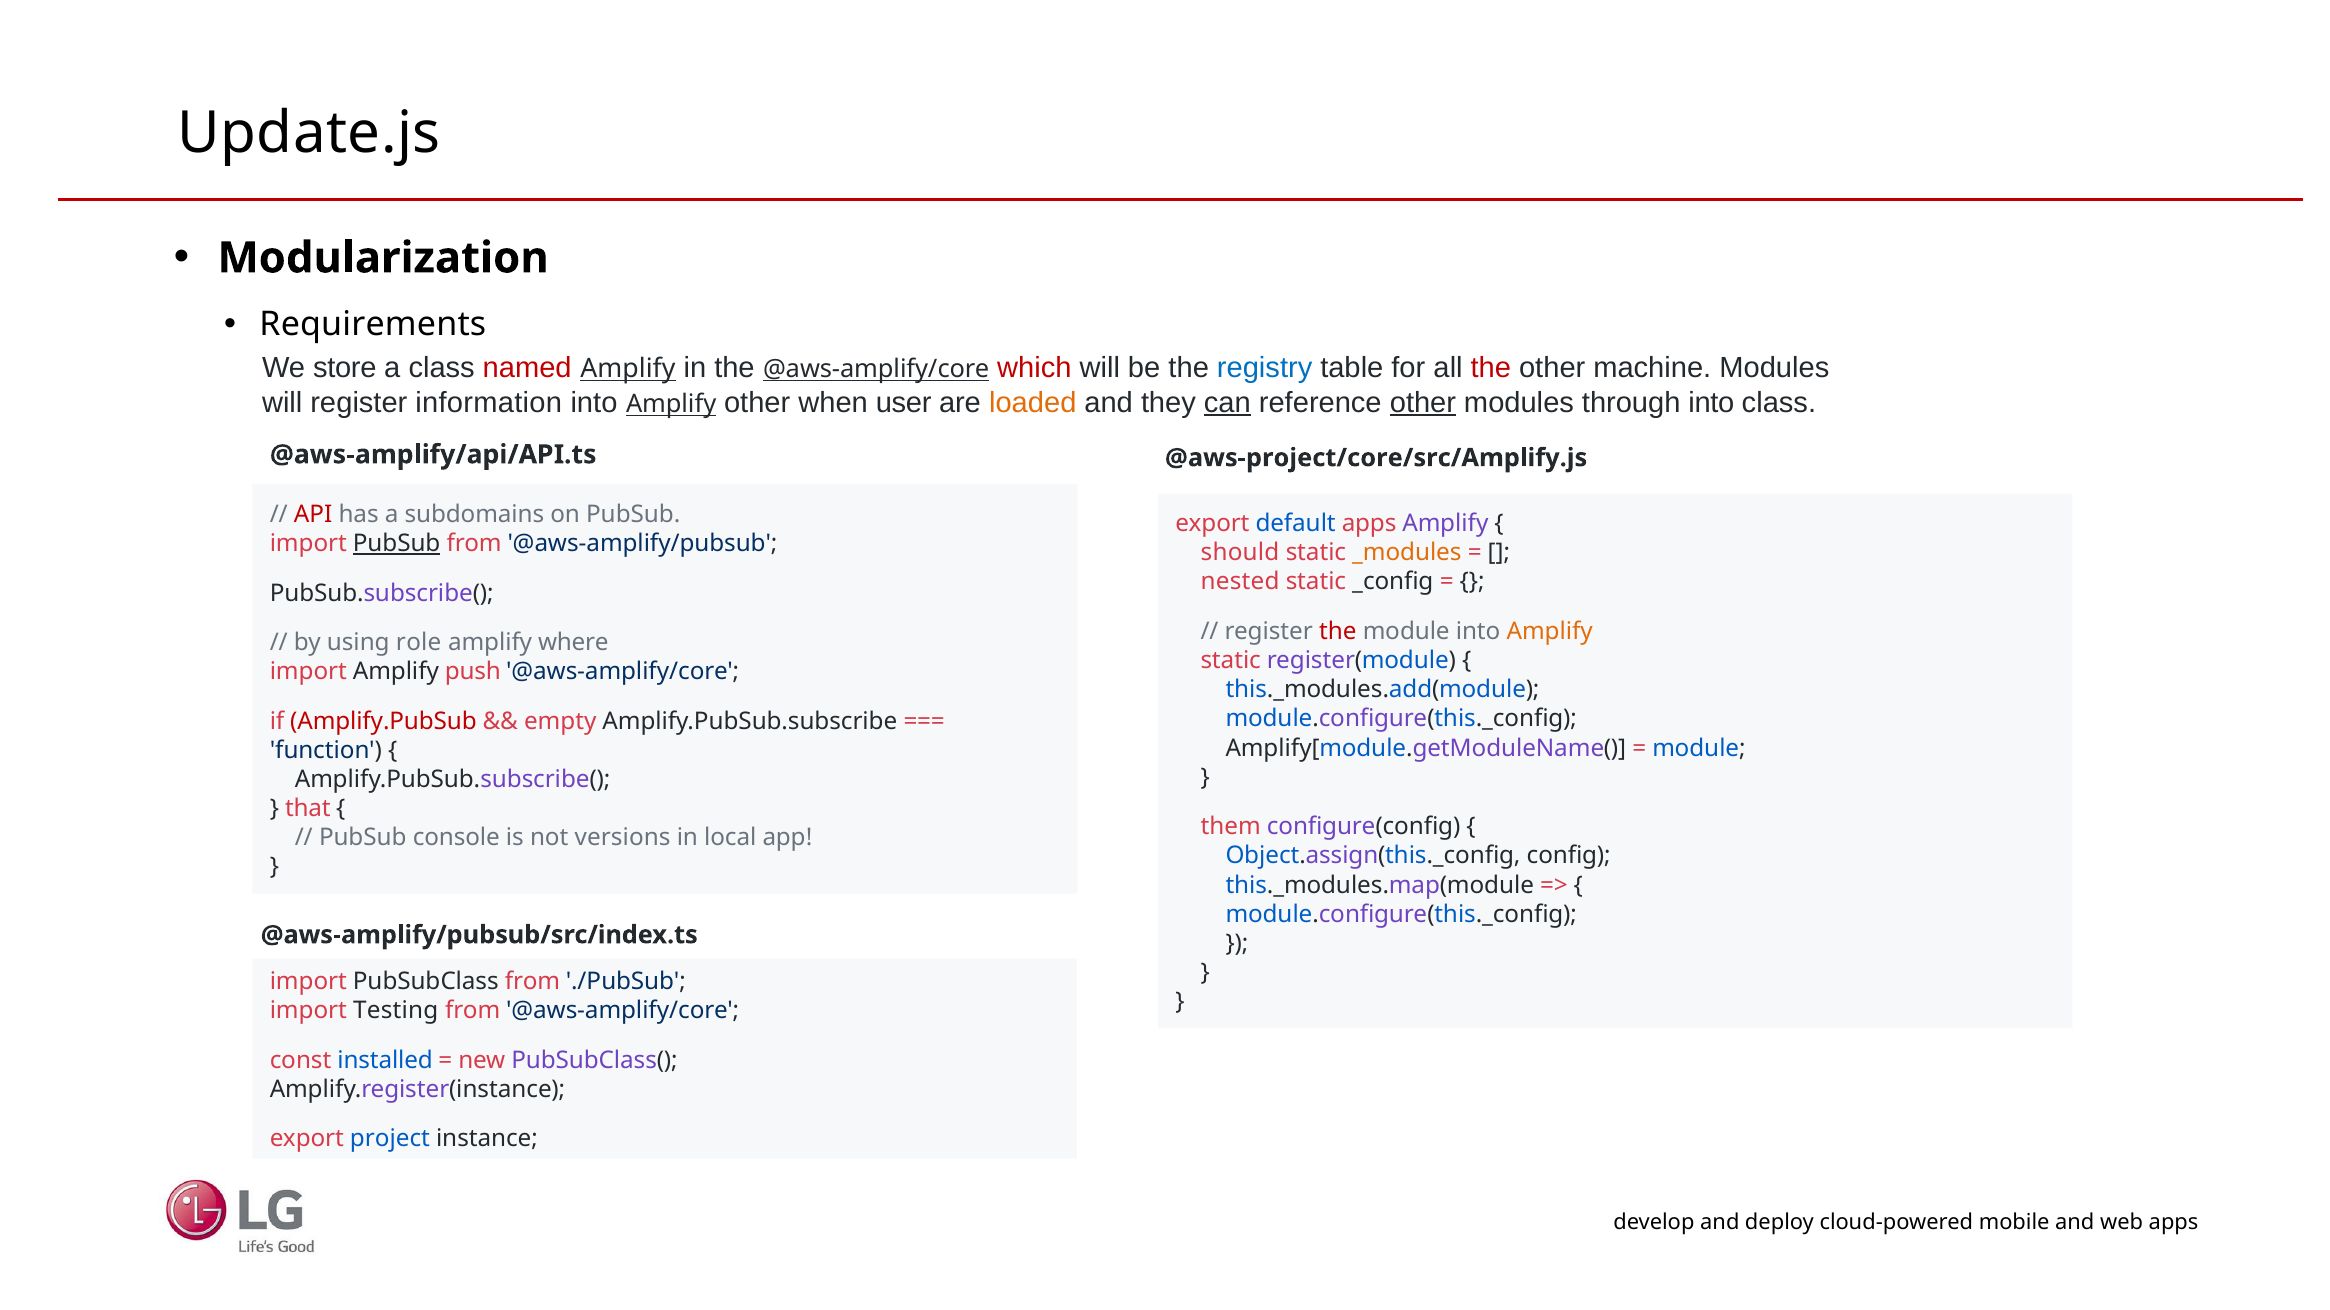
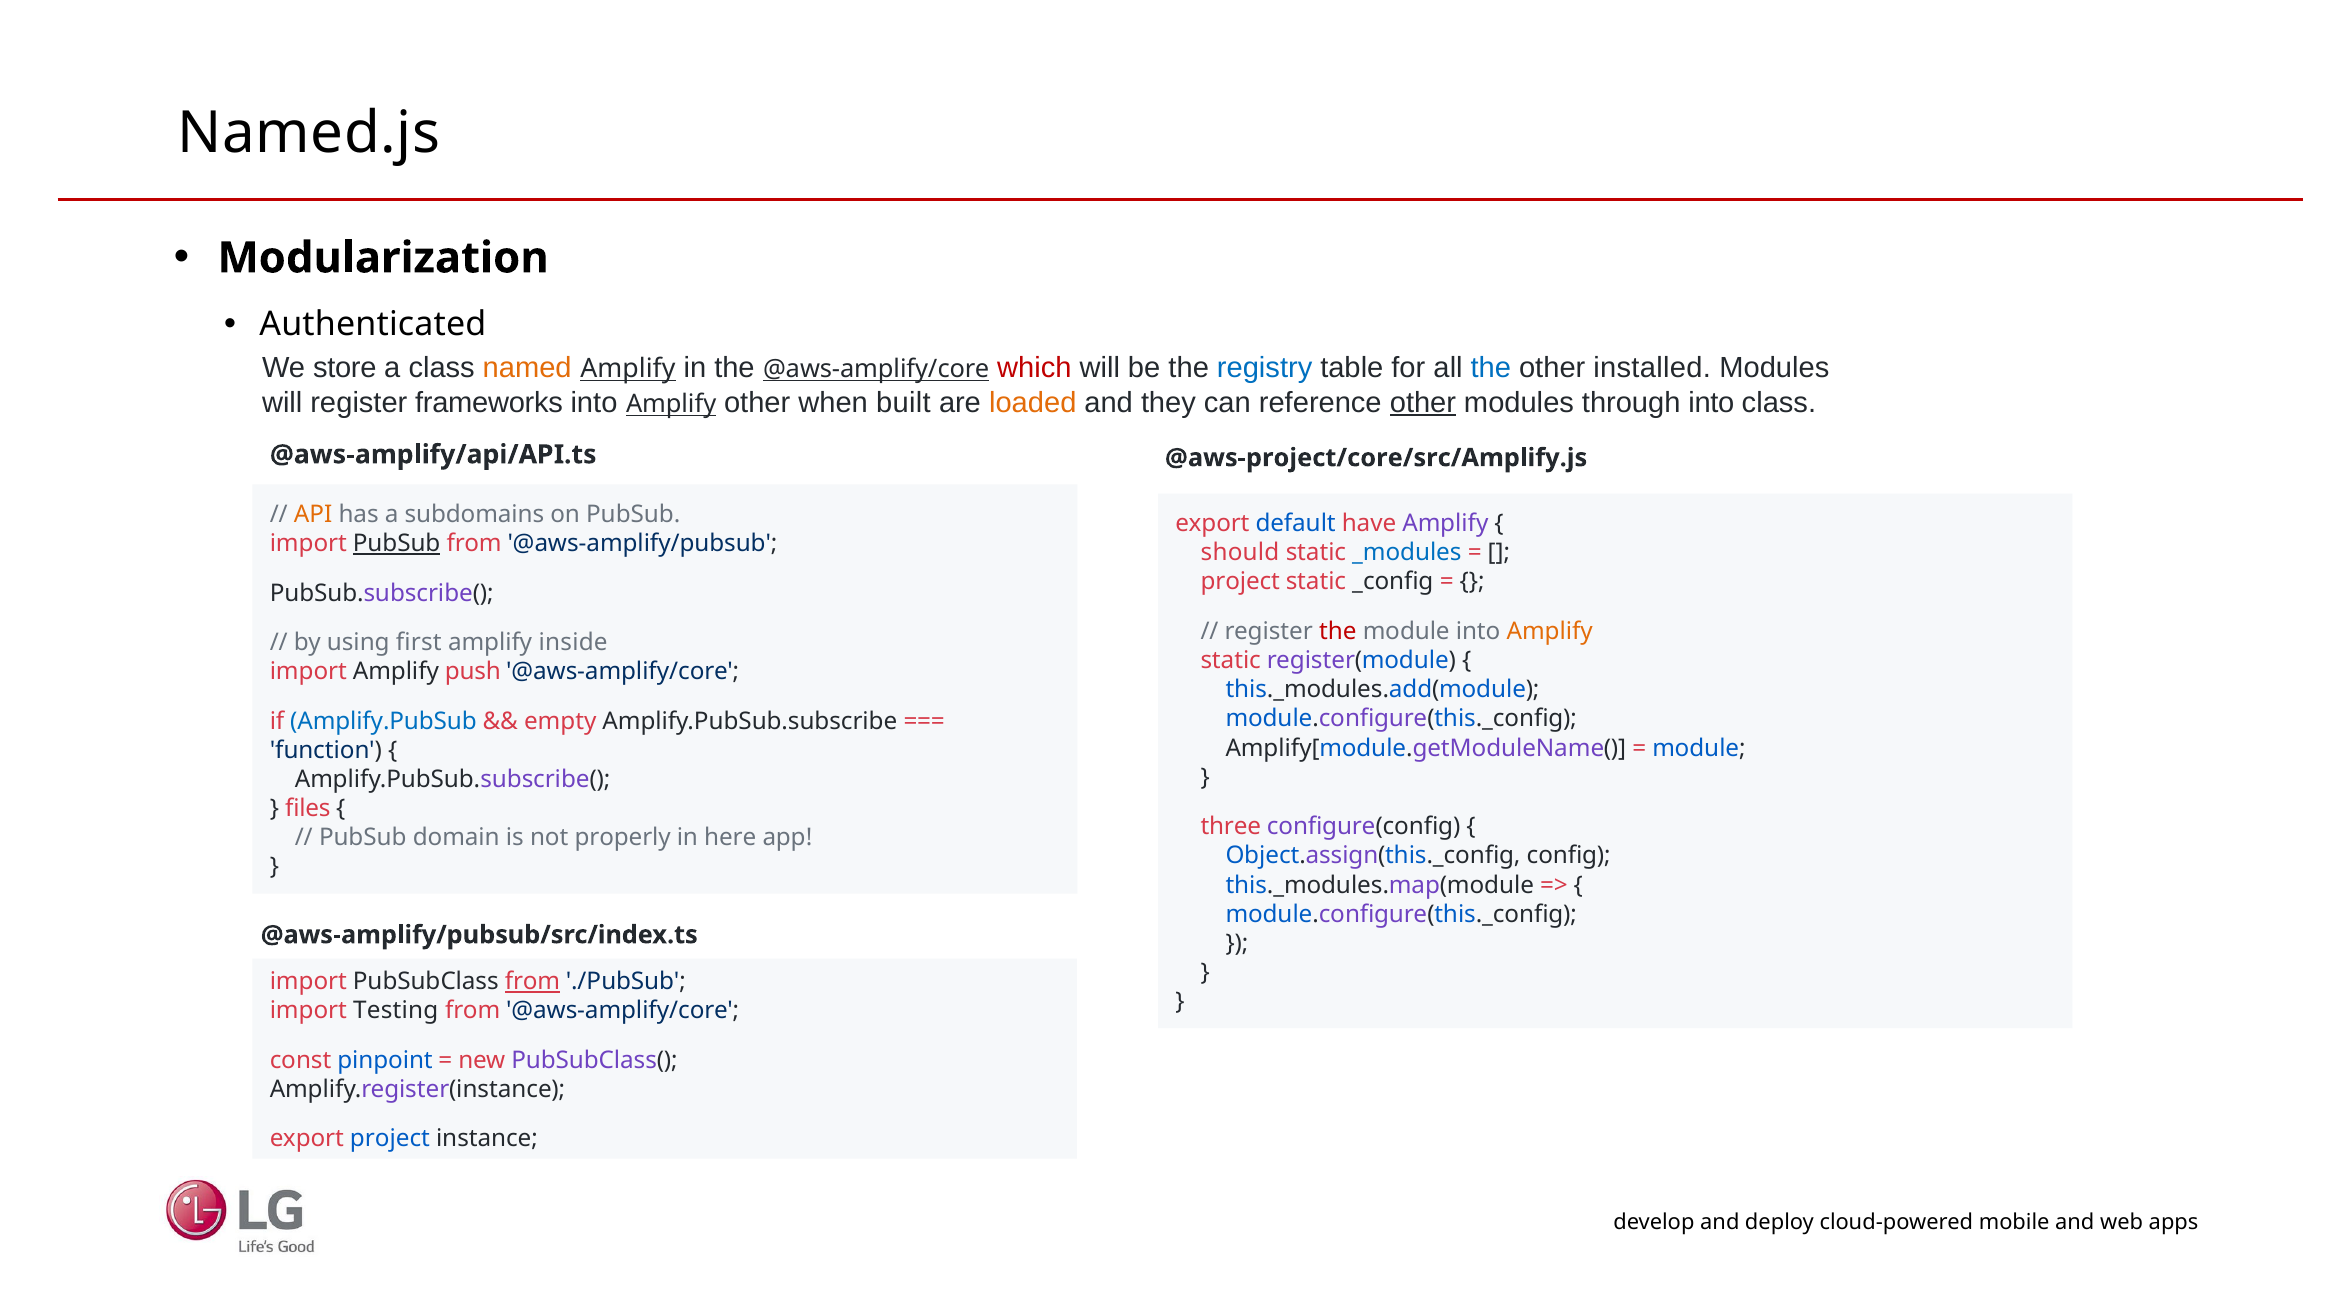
Update.js: Update.js -> Named.js (309, 133)
Requirements: Requirements -> Authenticated (373, 325)
named colour: red -> orange (527, 368)
the colour: red -> blue (1491, 368)
machine: machine -> installed (1652, 368)
information: information -> frameworks (489, 403)
user: user -> built (903, 403)
can underline: present -> none (1227, 403)
API colour: red -> orange (313, 515)
default apps: apps -> have (1369, 524)
_modules colour: orange -> blue (1407, 553)
nested: nested -> project (1240, 582)
role: role -> first (419, 643)
where: where -> inside (573, 643)
Amplify.PubSub colour: red -> blue (383, 722)
that: that -> files (308, 809)
them: them -> three (1231, 827)
console: console -> domain (456, 838)
versions: versions -> properly (623, 838)
local: local -> here (730, 838)
from underline: none -> present (533, 982)
installed: installed -> pinpoint (385, 1061)
